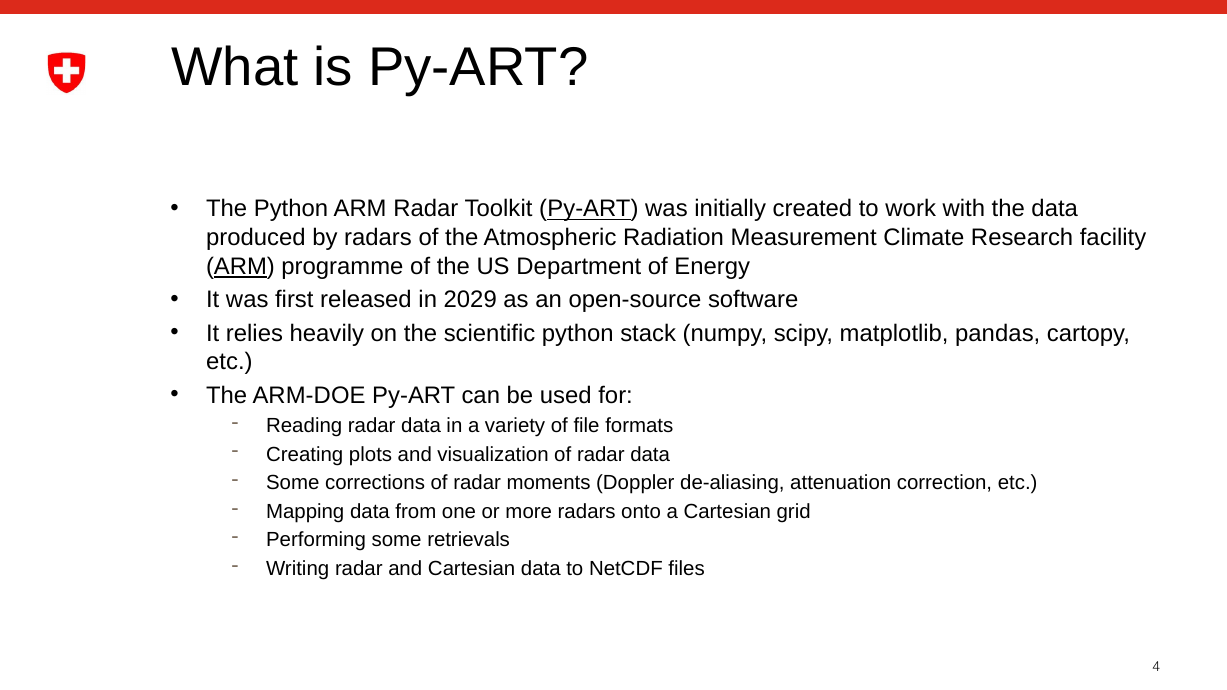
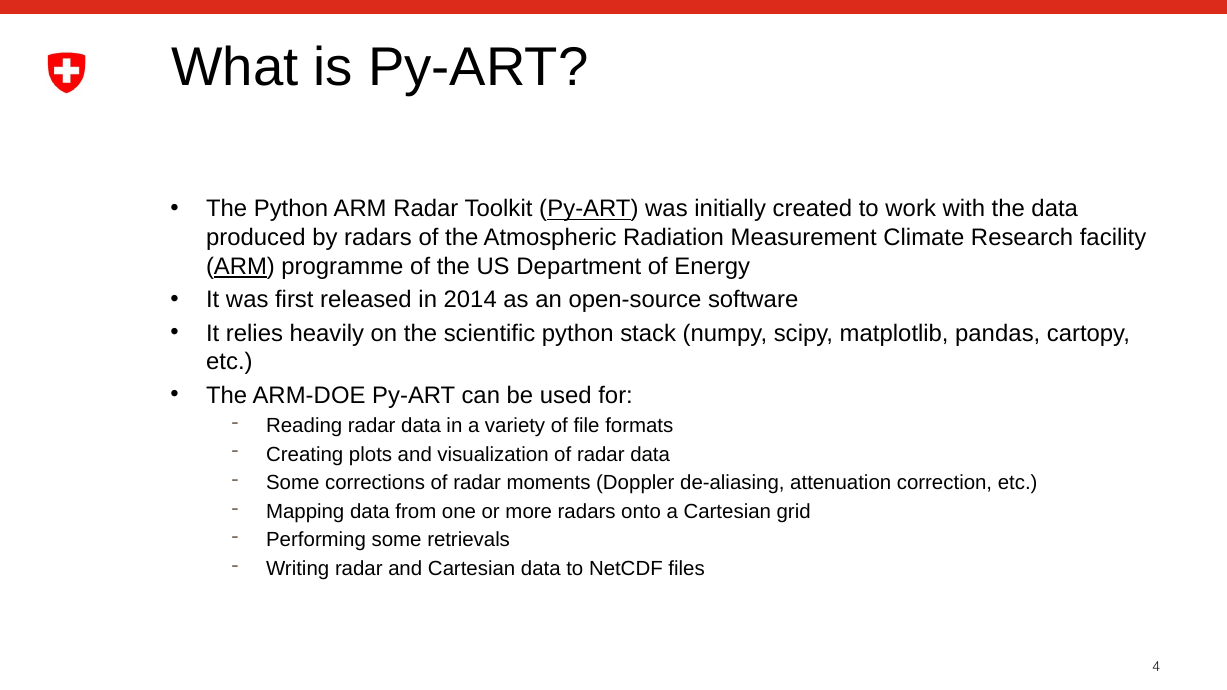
2029: 2029 -> 2014 (470, 300)
